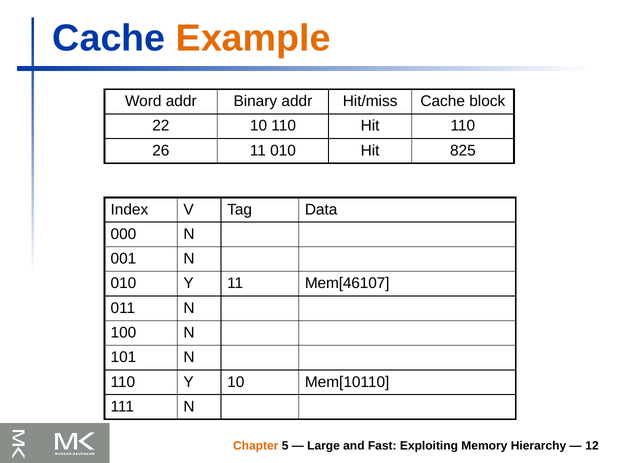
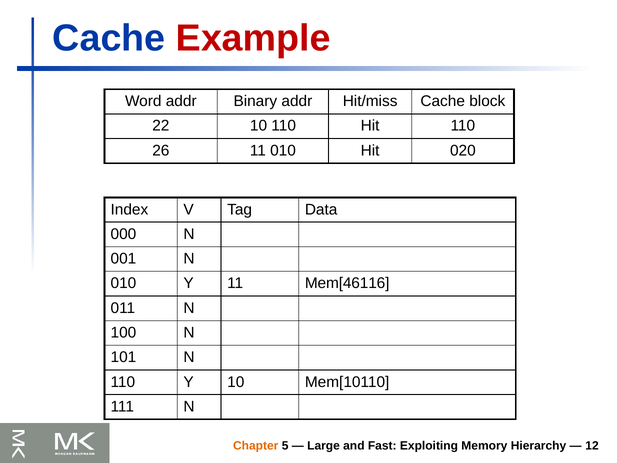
Example colour: orange -> red (253, 38)
825: 825 -> 020 (463, 150)
Mem[46107: Mem[46107 -> Mem[46116 (347, 283)
